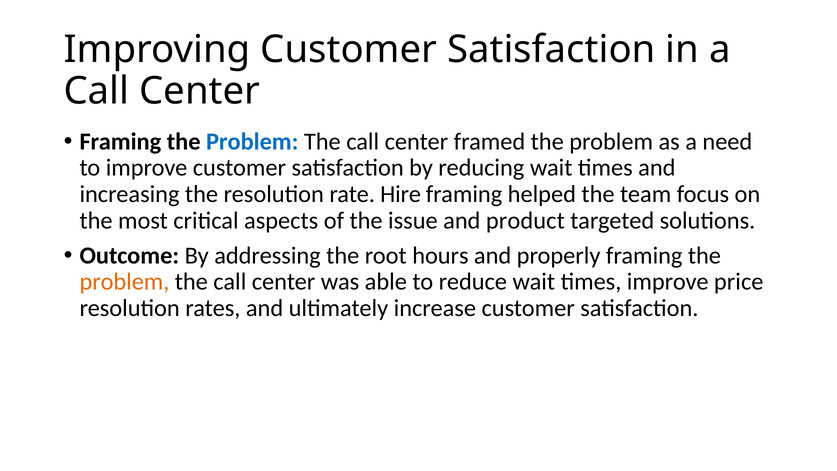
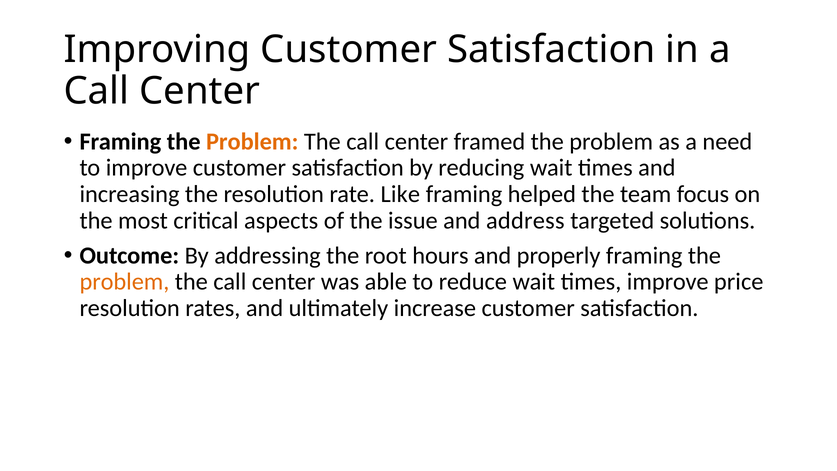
Problem colour: blue -> orange (252, 141)
Hire: Hire -> Like (400, 194)
product: product -> address (525, 220)
